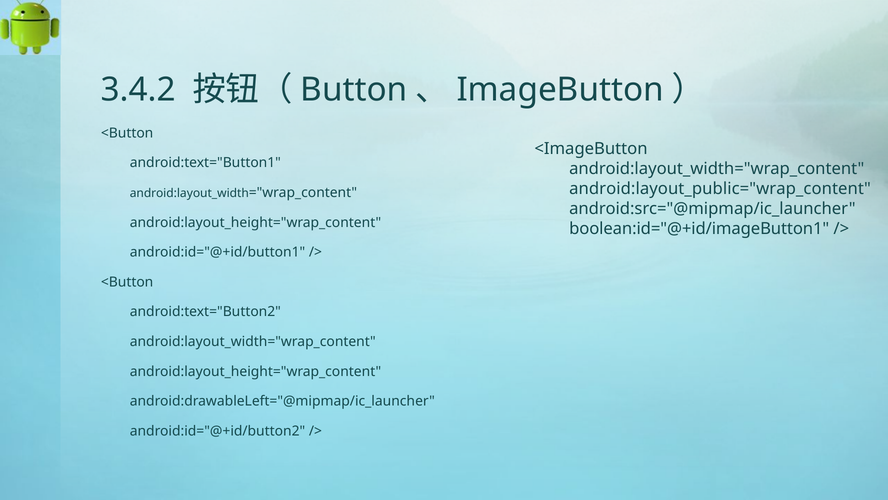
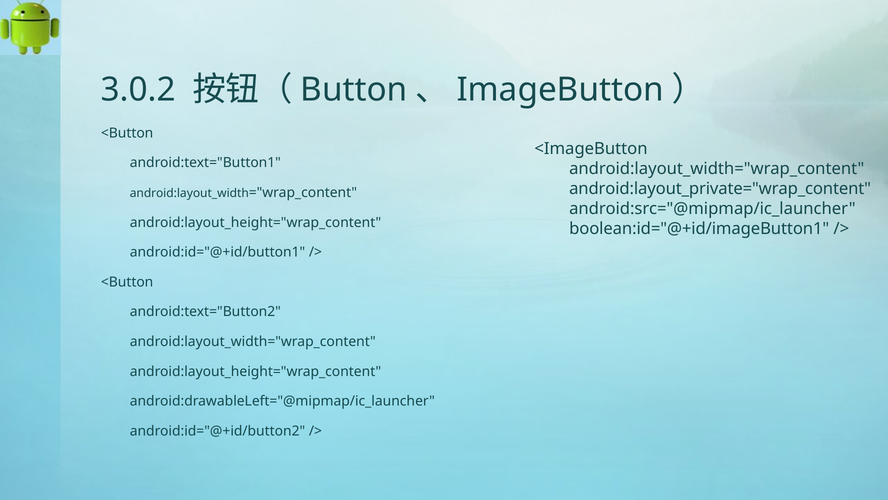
3.4.2: 3.4.2 -> 3.0.2 (138, 89)
android:layout_public="wrap_content: android:layout_public="wrap_content -> android:layout_private="wrap_content (720, 189)
